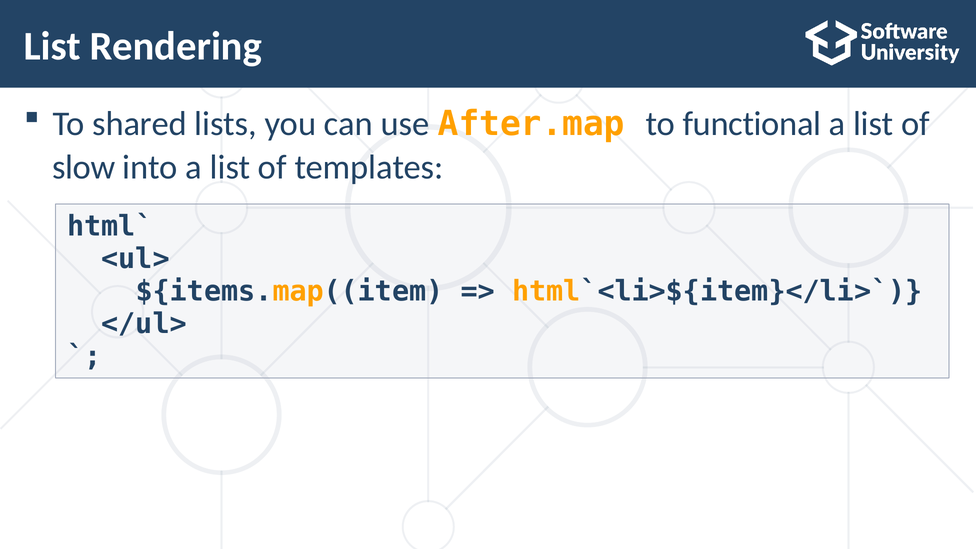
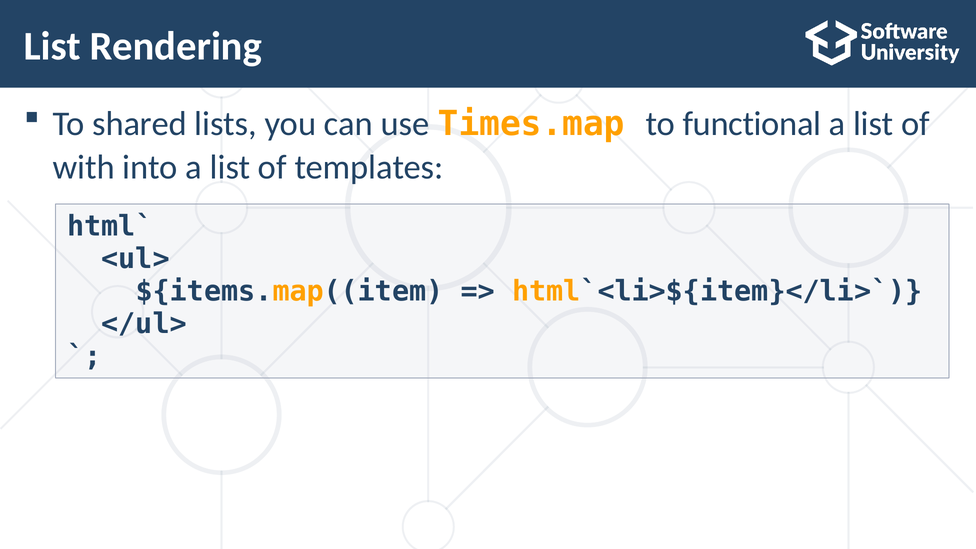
After.map: After.map -> Times.map (531, 124)
slow: slow -> with (84, 167)
